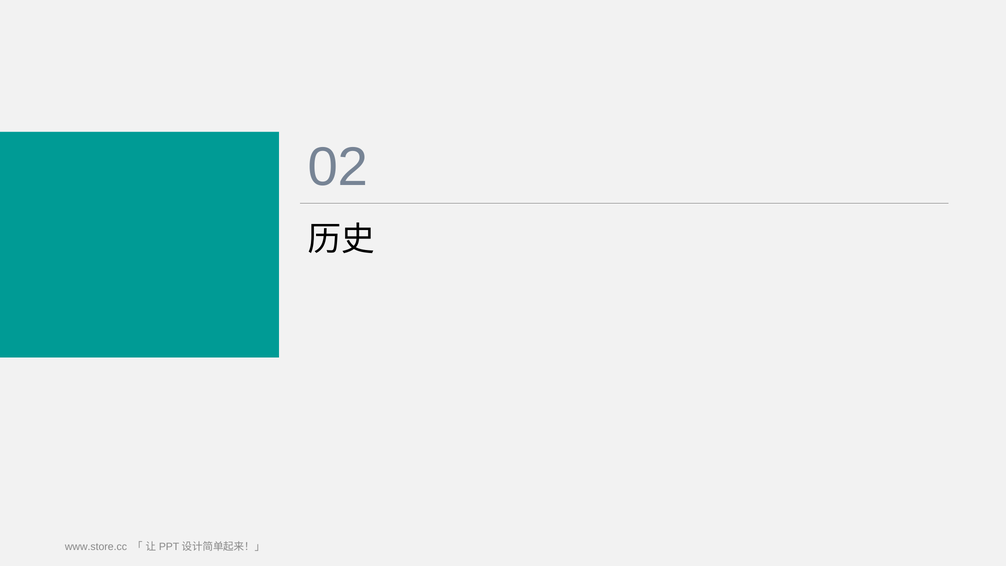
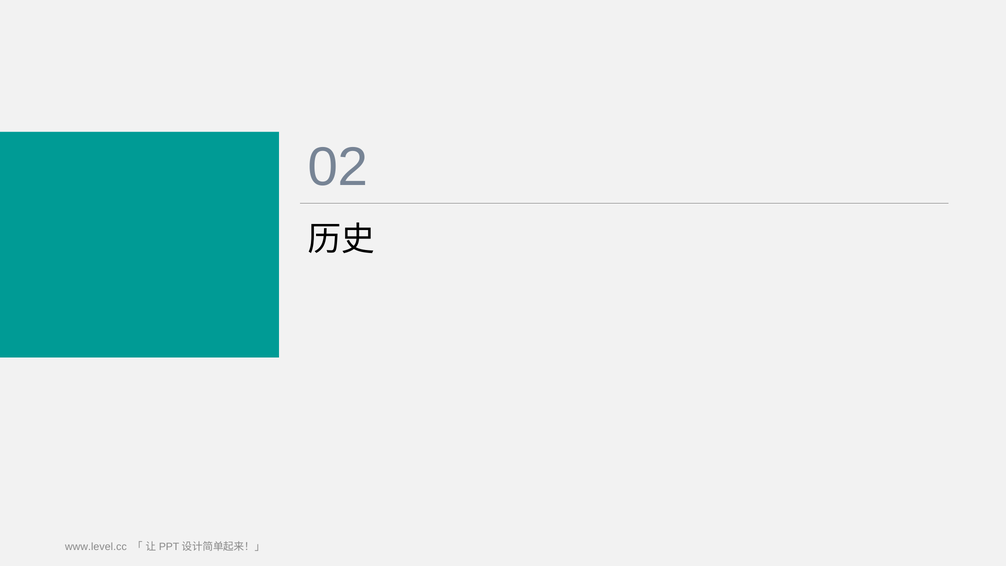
www.store.cc: www.store.cc -> www.level.cc (96, 547)
